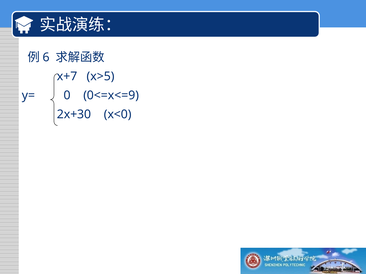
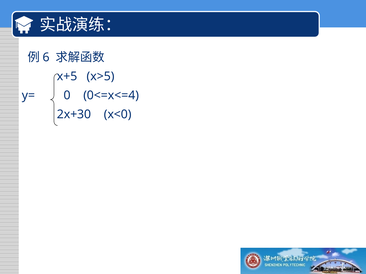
x+7: x+7 -> x+5 (67, 76)
0<=x<=9: 0<=x<=9 -> 0<=x<=4 (111, 96)
